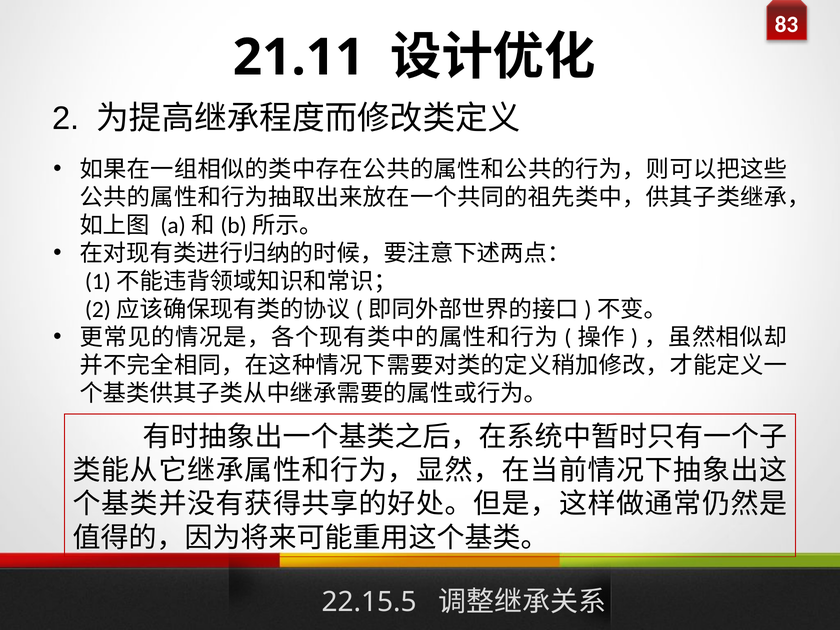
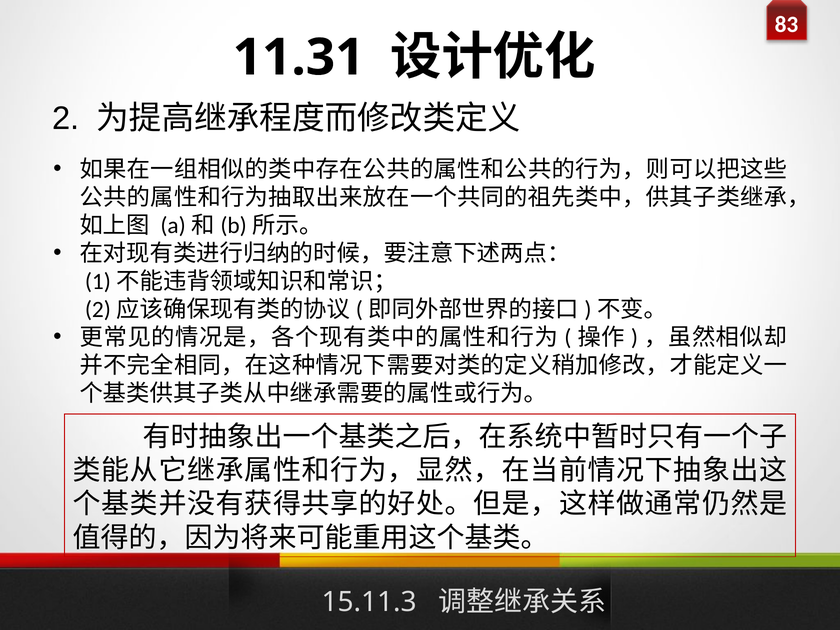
21.11: 21.11 -> 11.31 (299, 58)
22.15.5: 22.15.5 -> 15.11.3 (369, 602)
